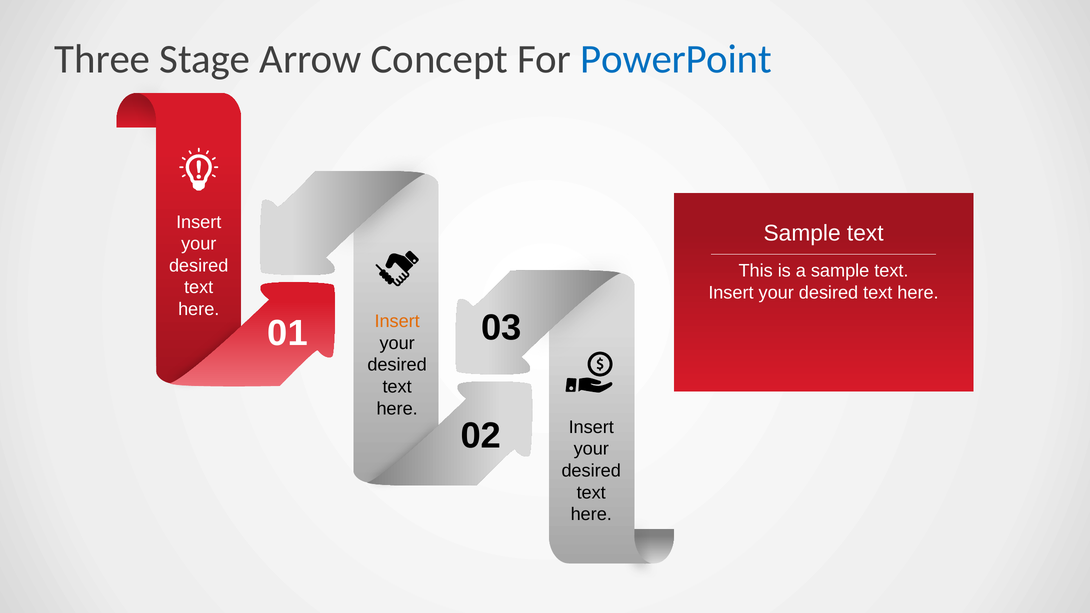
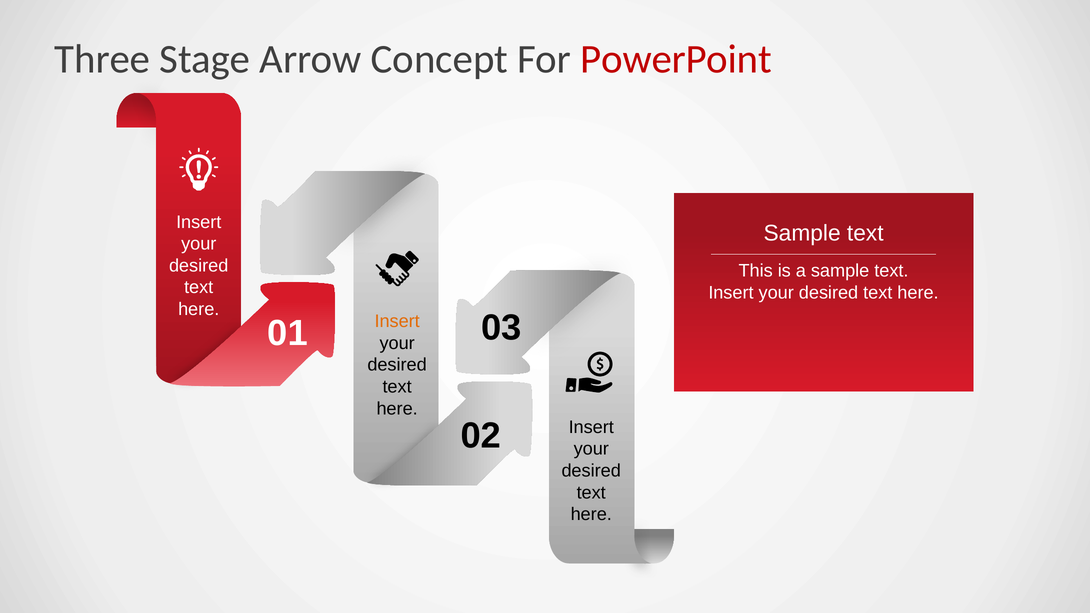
PowerPoint colour: blue -> red (676, 59)
